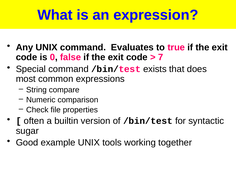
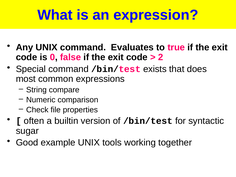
7: 7 -> 2 (161, 57)
